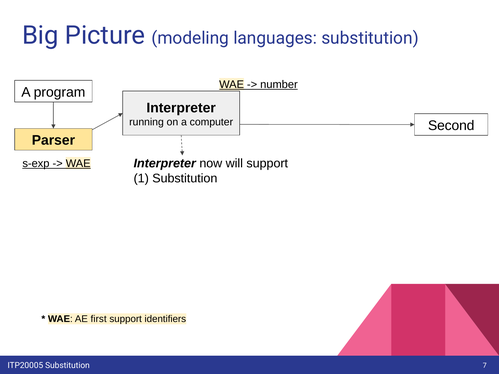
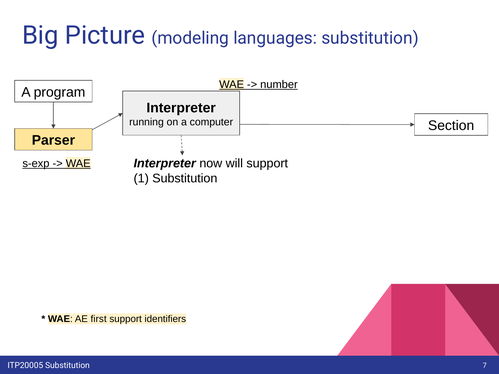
Second: Second -> Section (451, 126)
